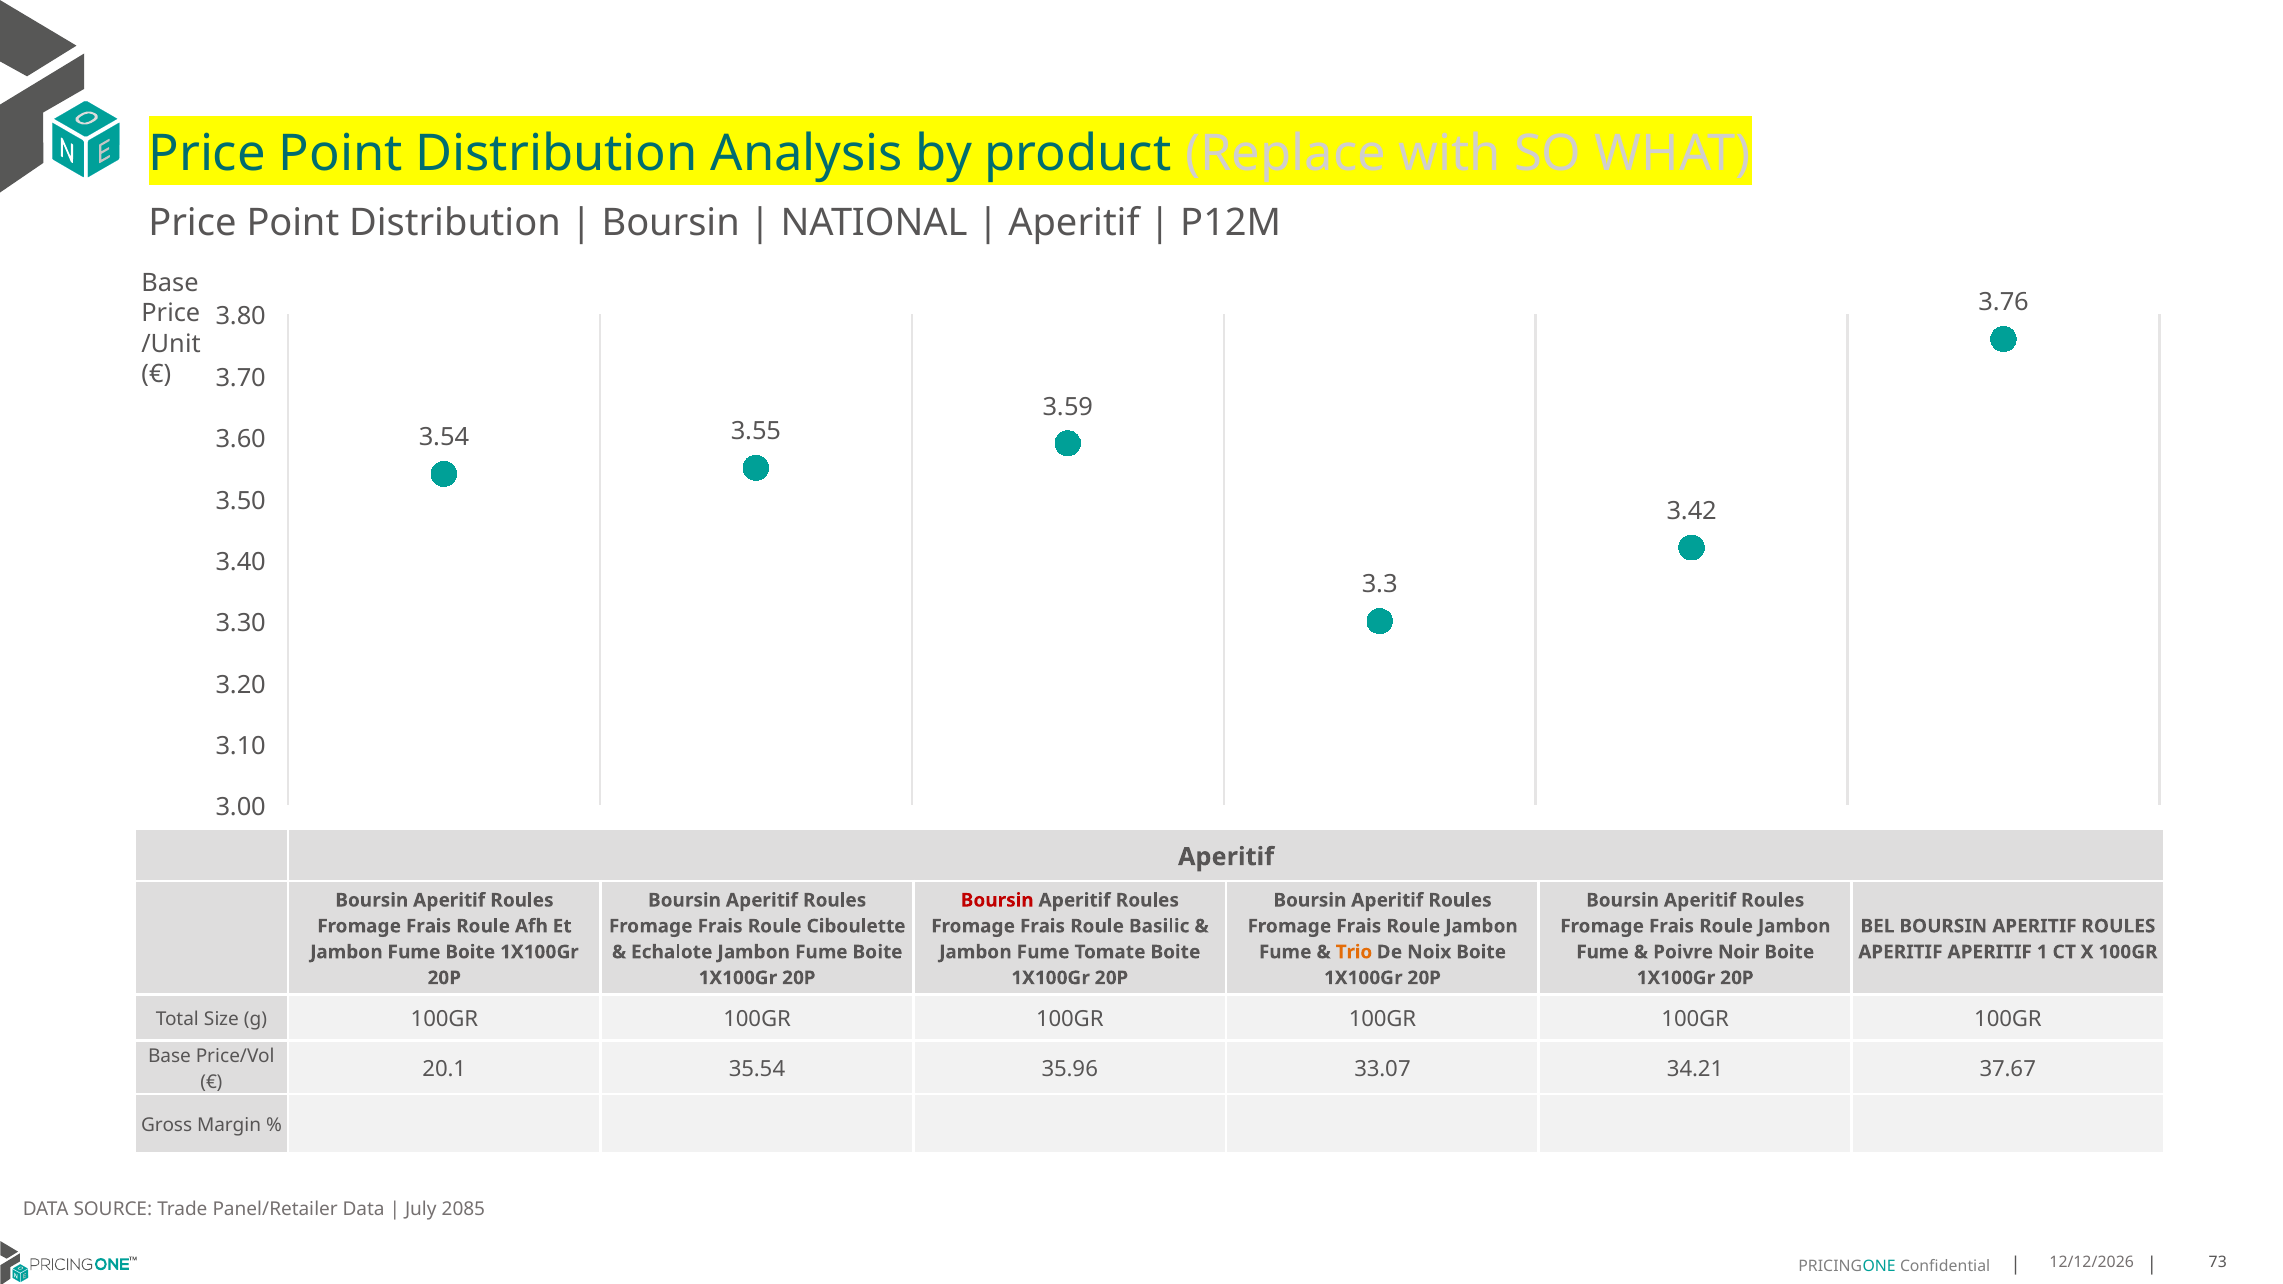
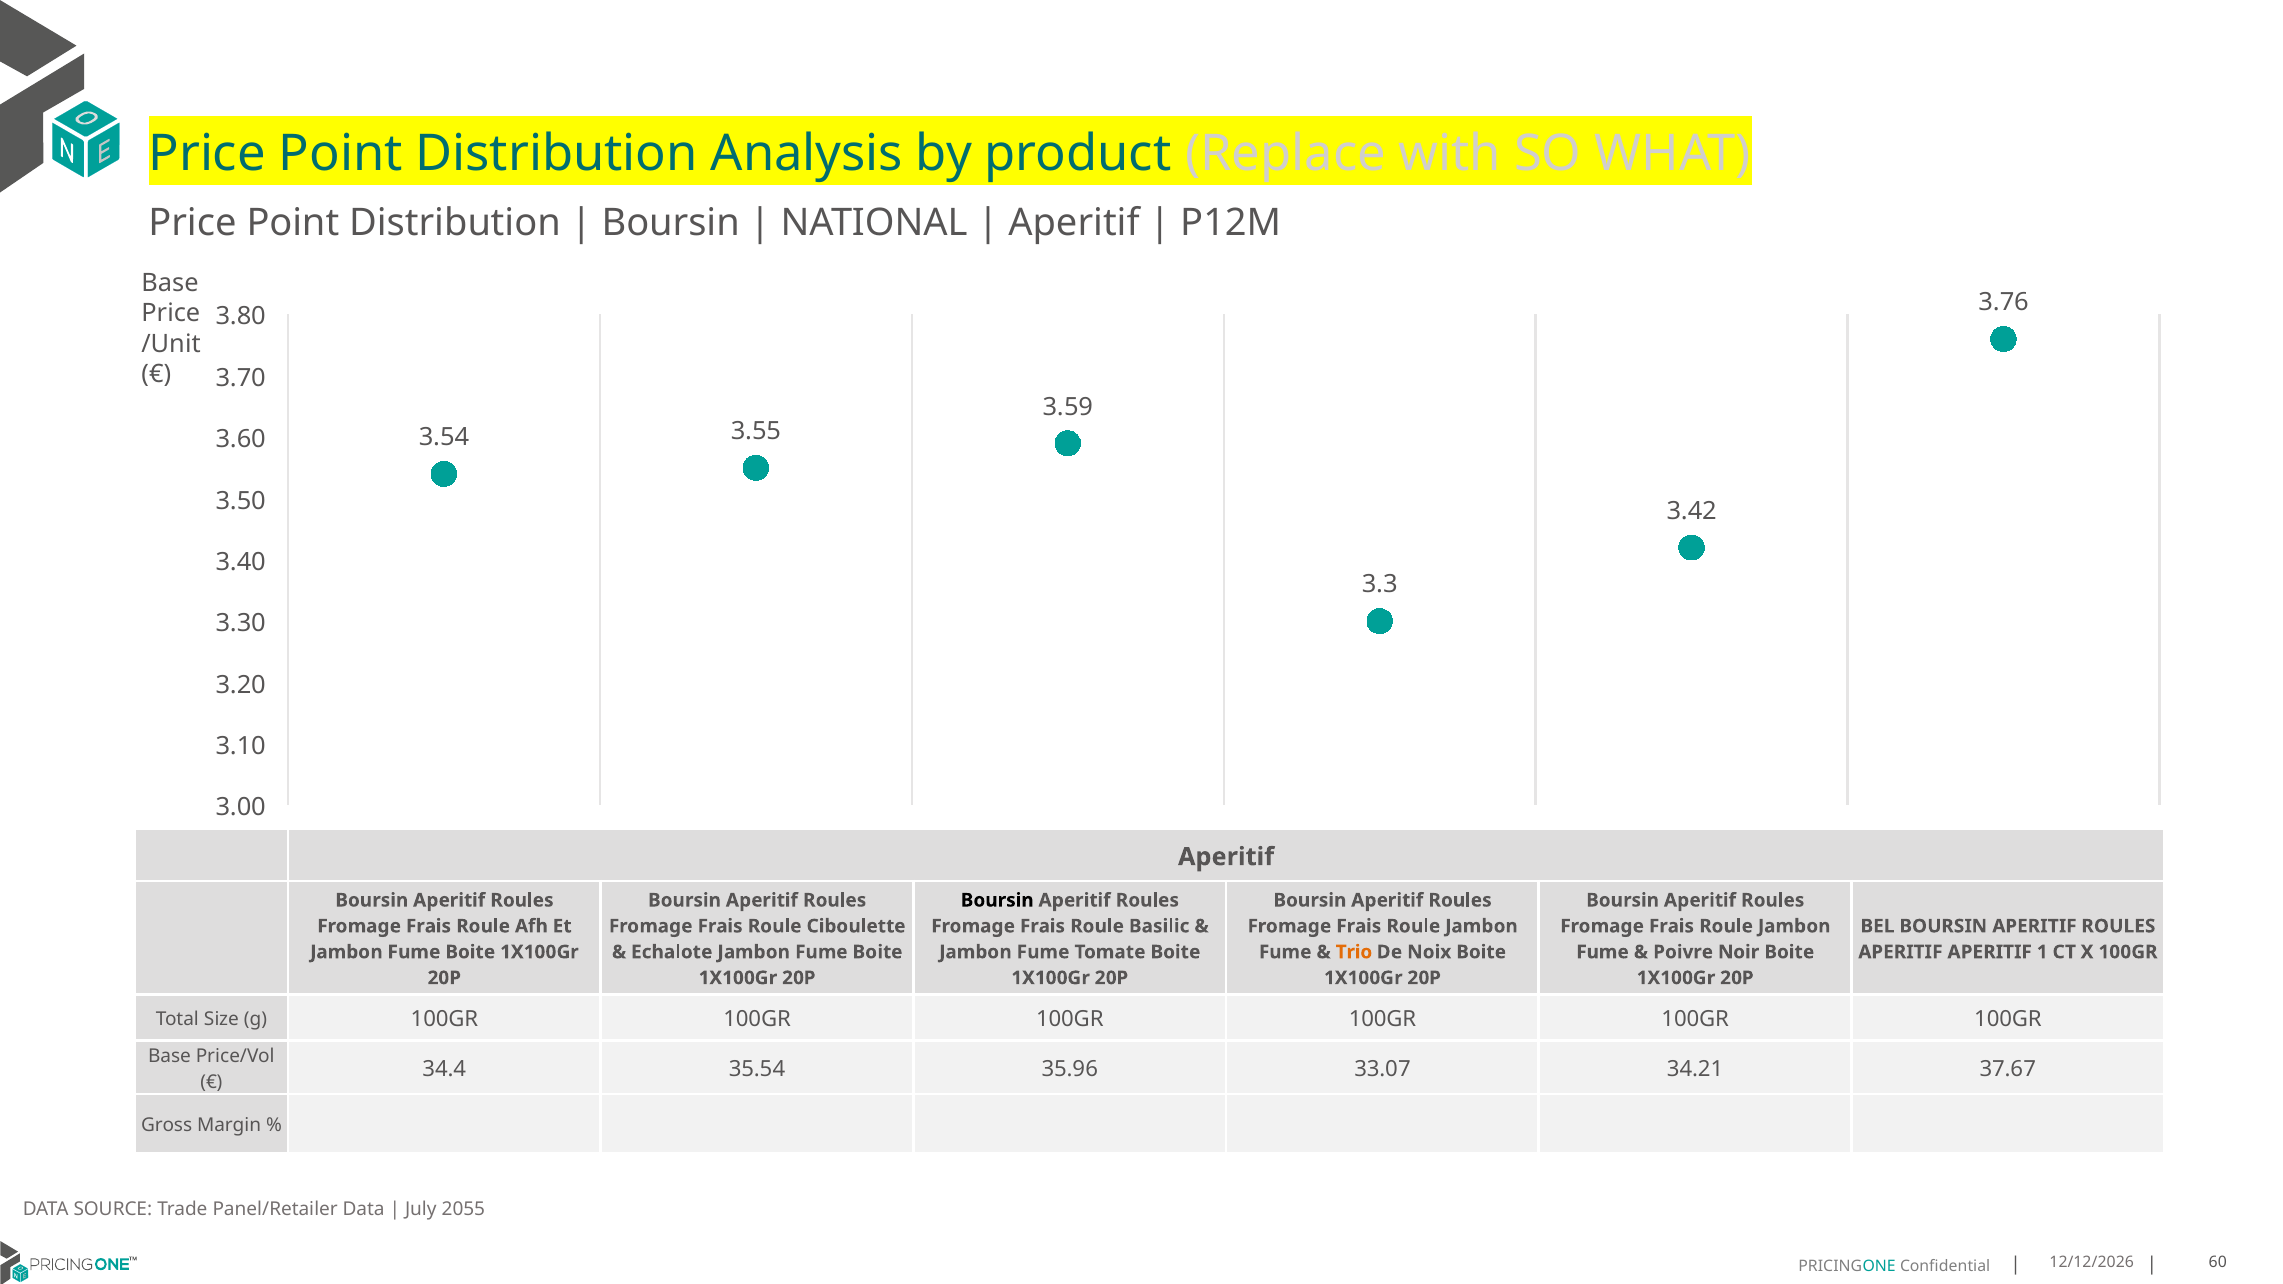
Boursin colour: red -> black (997, 900)
20.1: 20.1 -> 34.4 (444, 1069)
2085: 2085 -> 2055 (463, 1210)
73: 73 -> 60 (2218, 1263)
